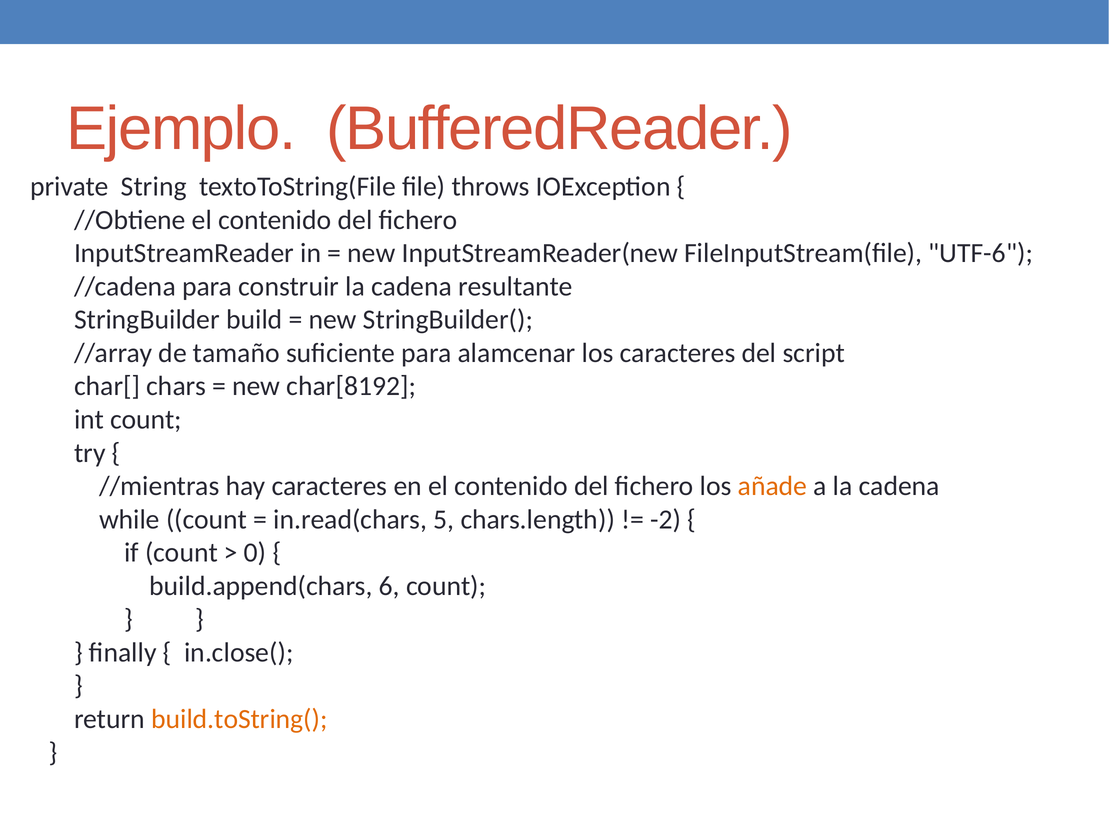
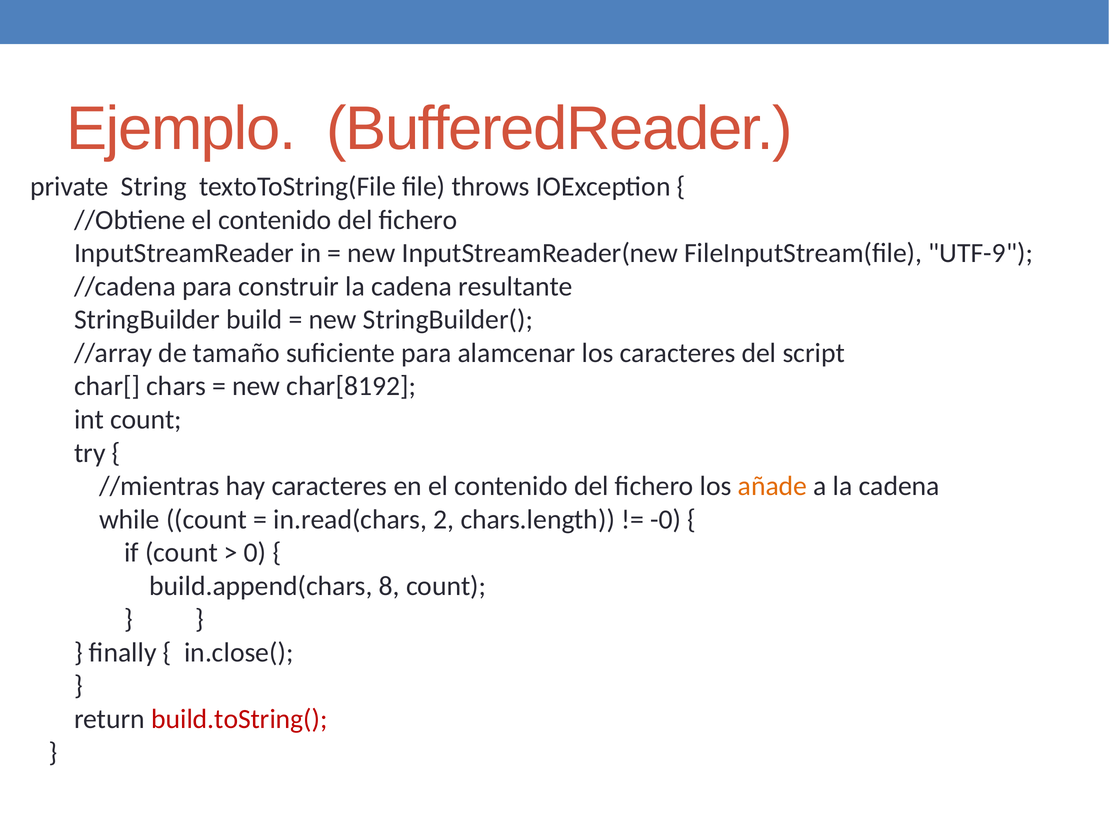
UTF-6: UTF-6 -> UTF-9 (981, 253)
5: 5 -> 2 (444, 519)
-2: -2 -> -0 (666, 519)
6: 6 -> 8 (389, 586)
build.toString( colour: orange -> red (239, 719)
